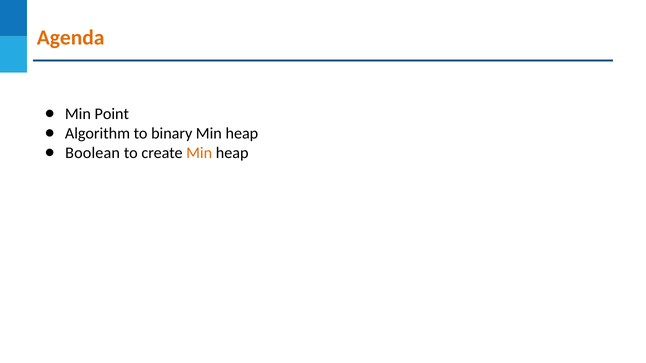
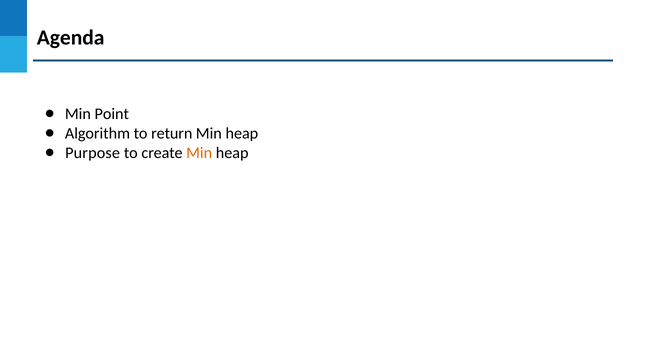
Agenda colour: orange -> black (71, 38)
binary: binary -> return (172, 134)
Boolean: Boolean -> Purpose (93, 153)
